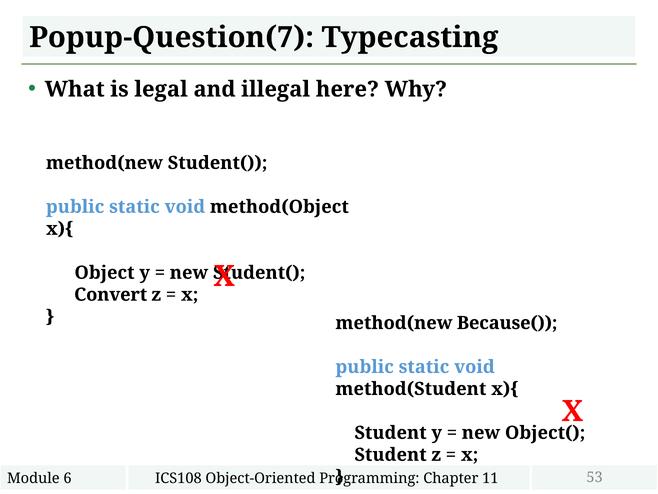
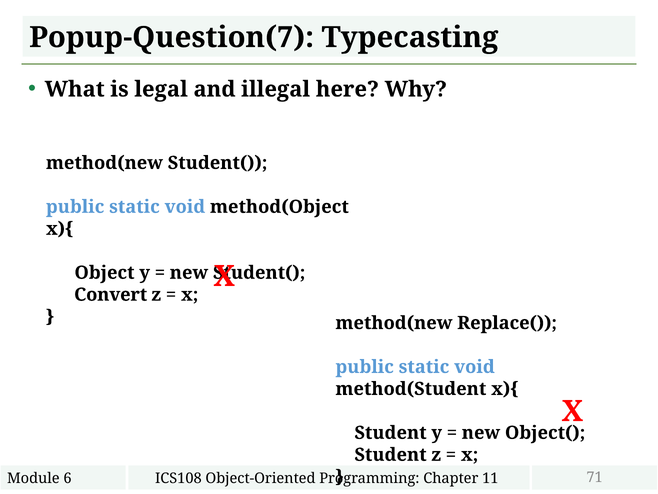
Because(: Because( -> Replace( (507, 323)
53: 53 -> 71 (595, 477)
